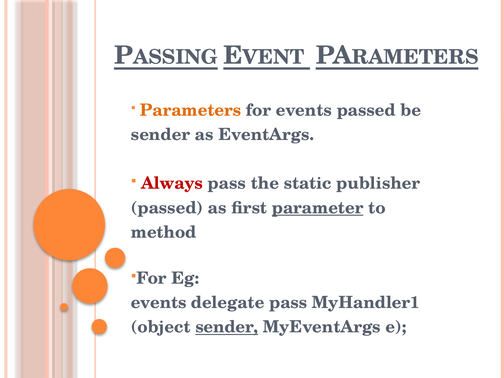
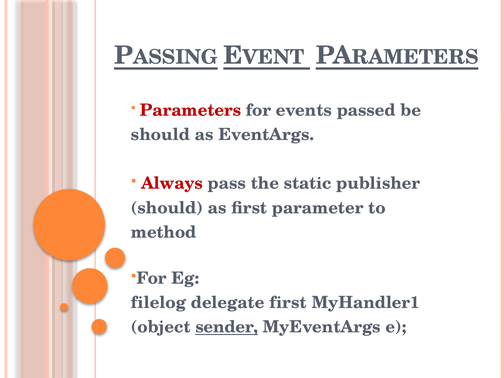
Parameters colour: orange -> red (190, 110)
sender: sender -> should (160, 135)
passed: passed -> should (167, 208)
parameter underline: present -> none (318, 208)
events: events -> filelog (158, 303)
delegate pass: pass -> first (288, 303)
